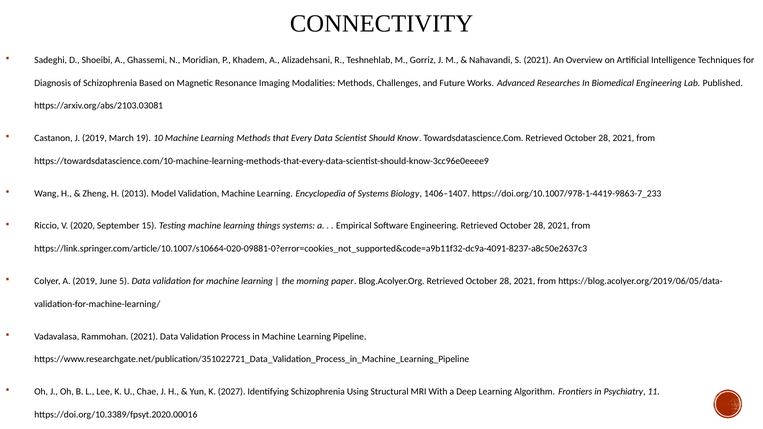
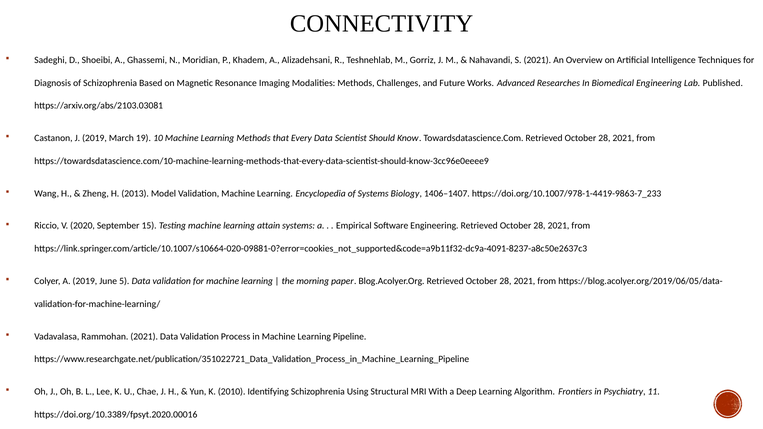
things: things -> attain (269, 226)
2027: 2027 -> 2010 (232, 392)
